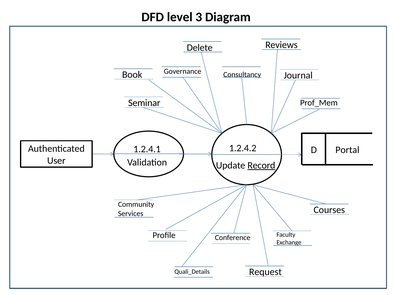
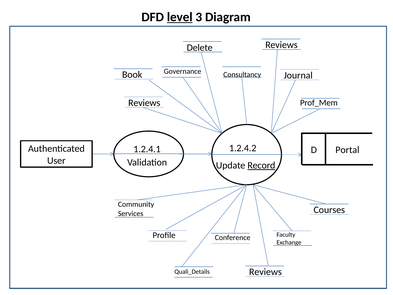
level underline: none -> present (180, 17)
Seminar: Seminar -> Reviews (144, 103)
Request: Request -> Reviews (265, 272)
